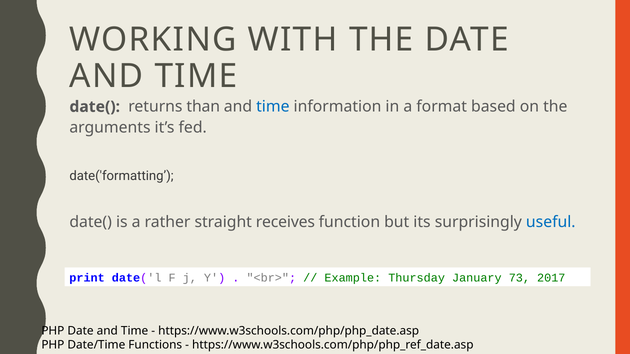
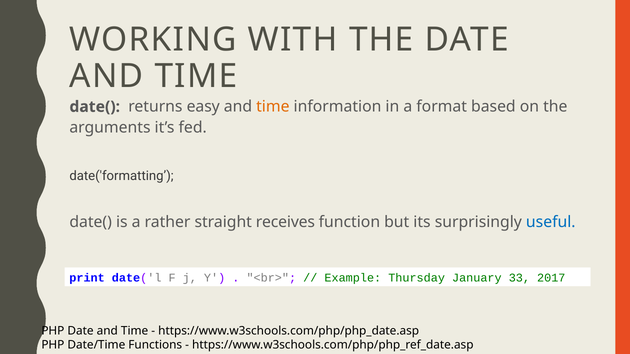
than: than -> easy (203, 107)
time colour: blue -> orange (273, 107)
73: 73 -> 33 (519, 278)
